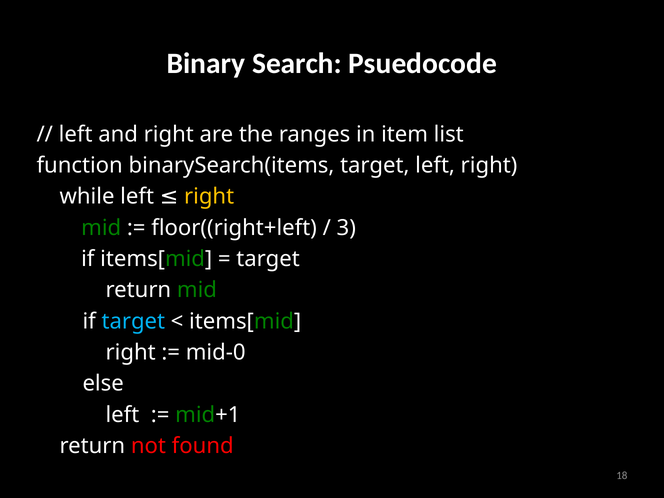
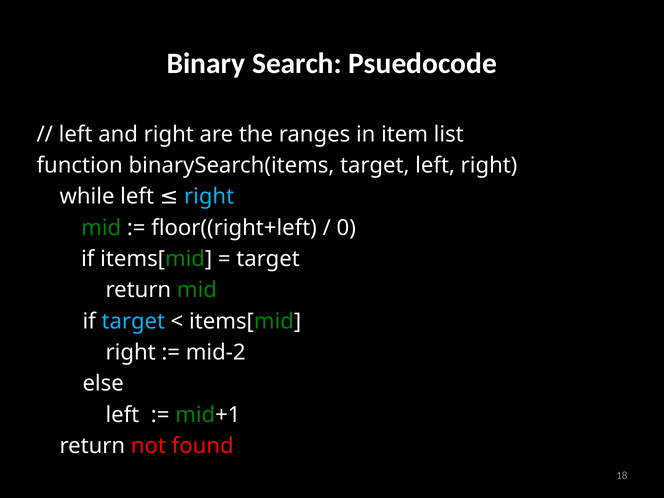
right colour: yellow -> light blue (209, 197)
3: 3 -> 0 (346, 228)
mid-0: mid-0 -> mid-2 (216, 352)
